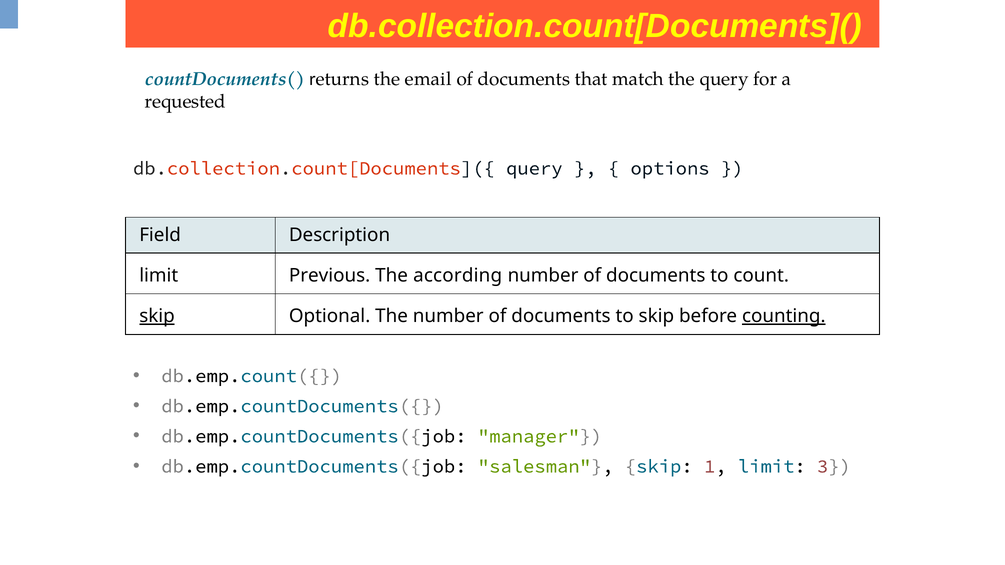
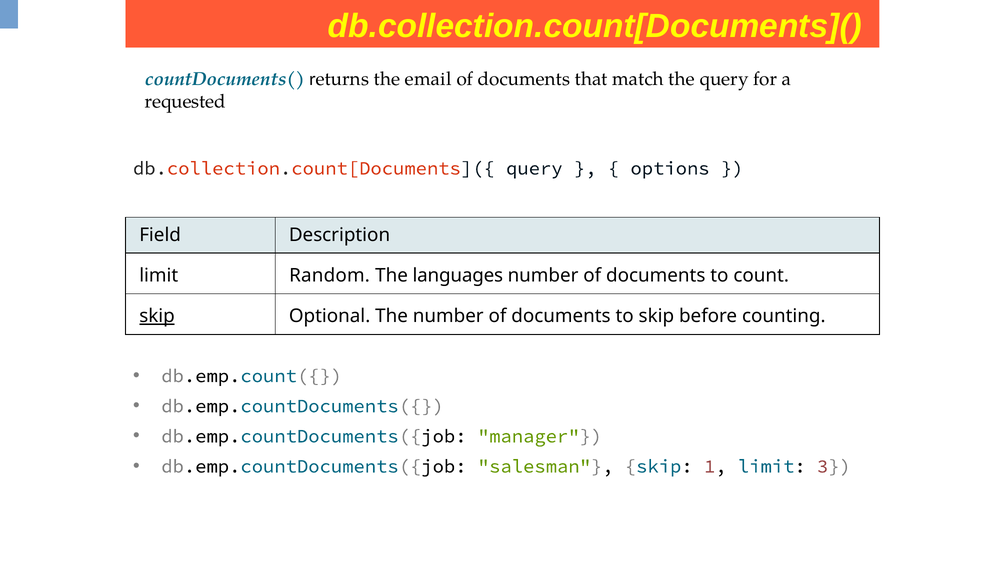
Previous: Previous -> Random (330, 276)
according: according -> languages (458, 276)
counting underline: present -> none (784, 316)
